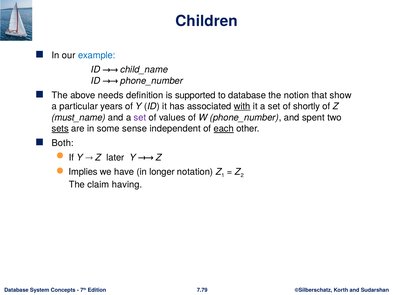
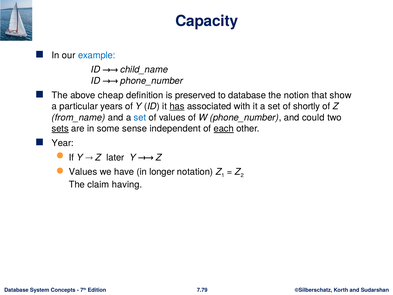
Children: Children -> Capacity (207, 21)
needs: needs -> cheap (111, 95)
supported: supported -> preserved (195, 95)
has underline: none -> present (177, 106)
with underline: present -> none (242, 106)
must_name: must_name -> from_name (78, 117)
set colour: purple -> blue (140, 117)
spent: spent -> could (313, 117)
Both: Both -> Year (63, 143)
Implies: Implies -> Values (83, 172)
